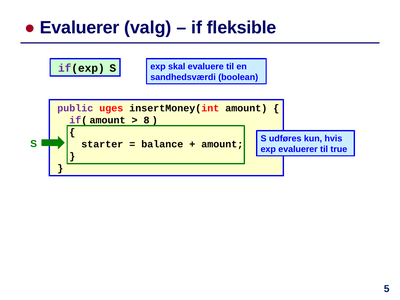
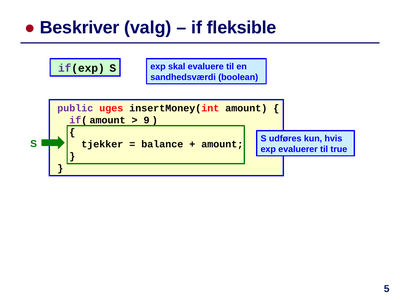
Evaluerer: Evaluerer -> Beskriver (80, 28)
8: 8 -> 9 (147, 120)
starter: starter -> tjekker (102, 144)
